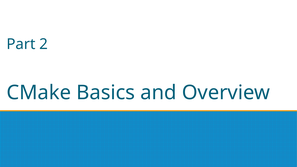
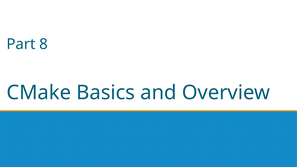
2: 2 -> 8 (44, 44)
